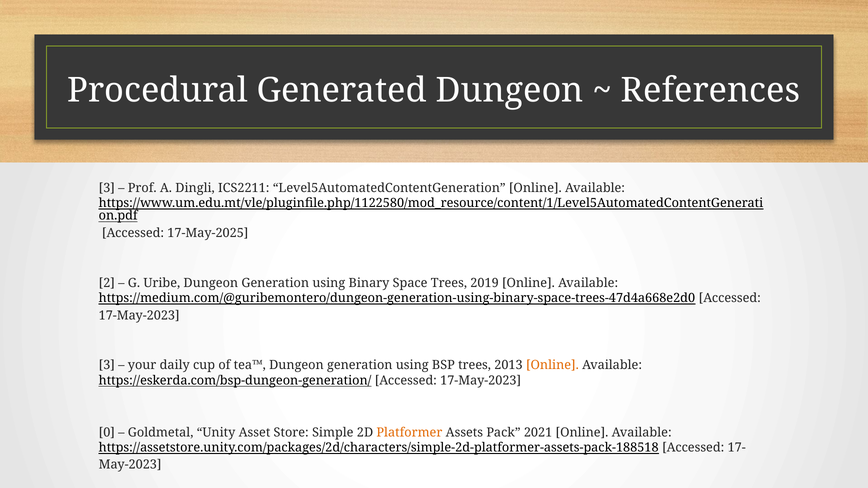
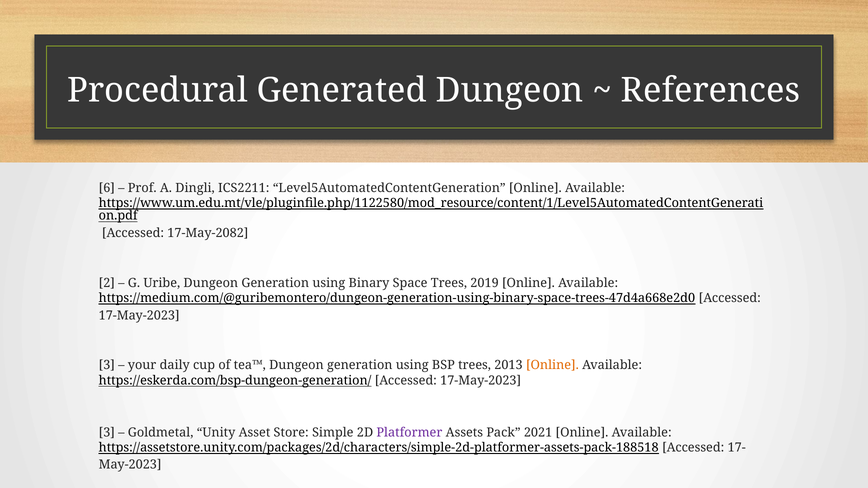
3: 3 -> 6 (107, 188)
17-May-2025: 17-May-2025 -> 17-May-2082 (208, 233)
0: 0 -> 3 (107, 433)
Platformer colour: orange -> purple (409, 433)
